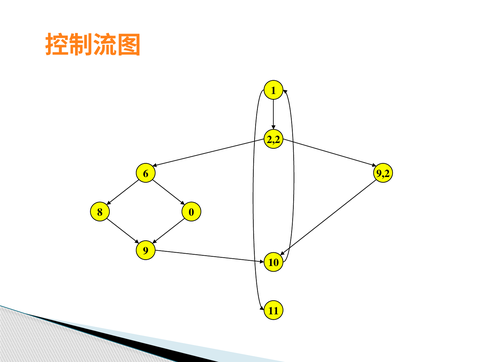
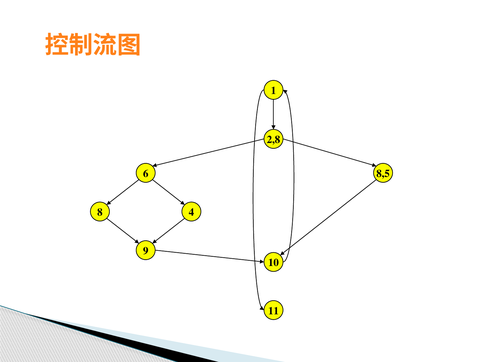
2,2: 2,2 -> 2,8 (273, 140)
9,2: 9,2 -> 8,5 (383, 174)
0: 0 -> 4 (191, 212)
